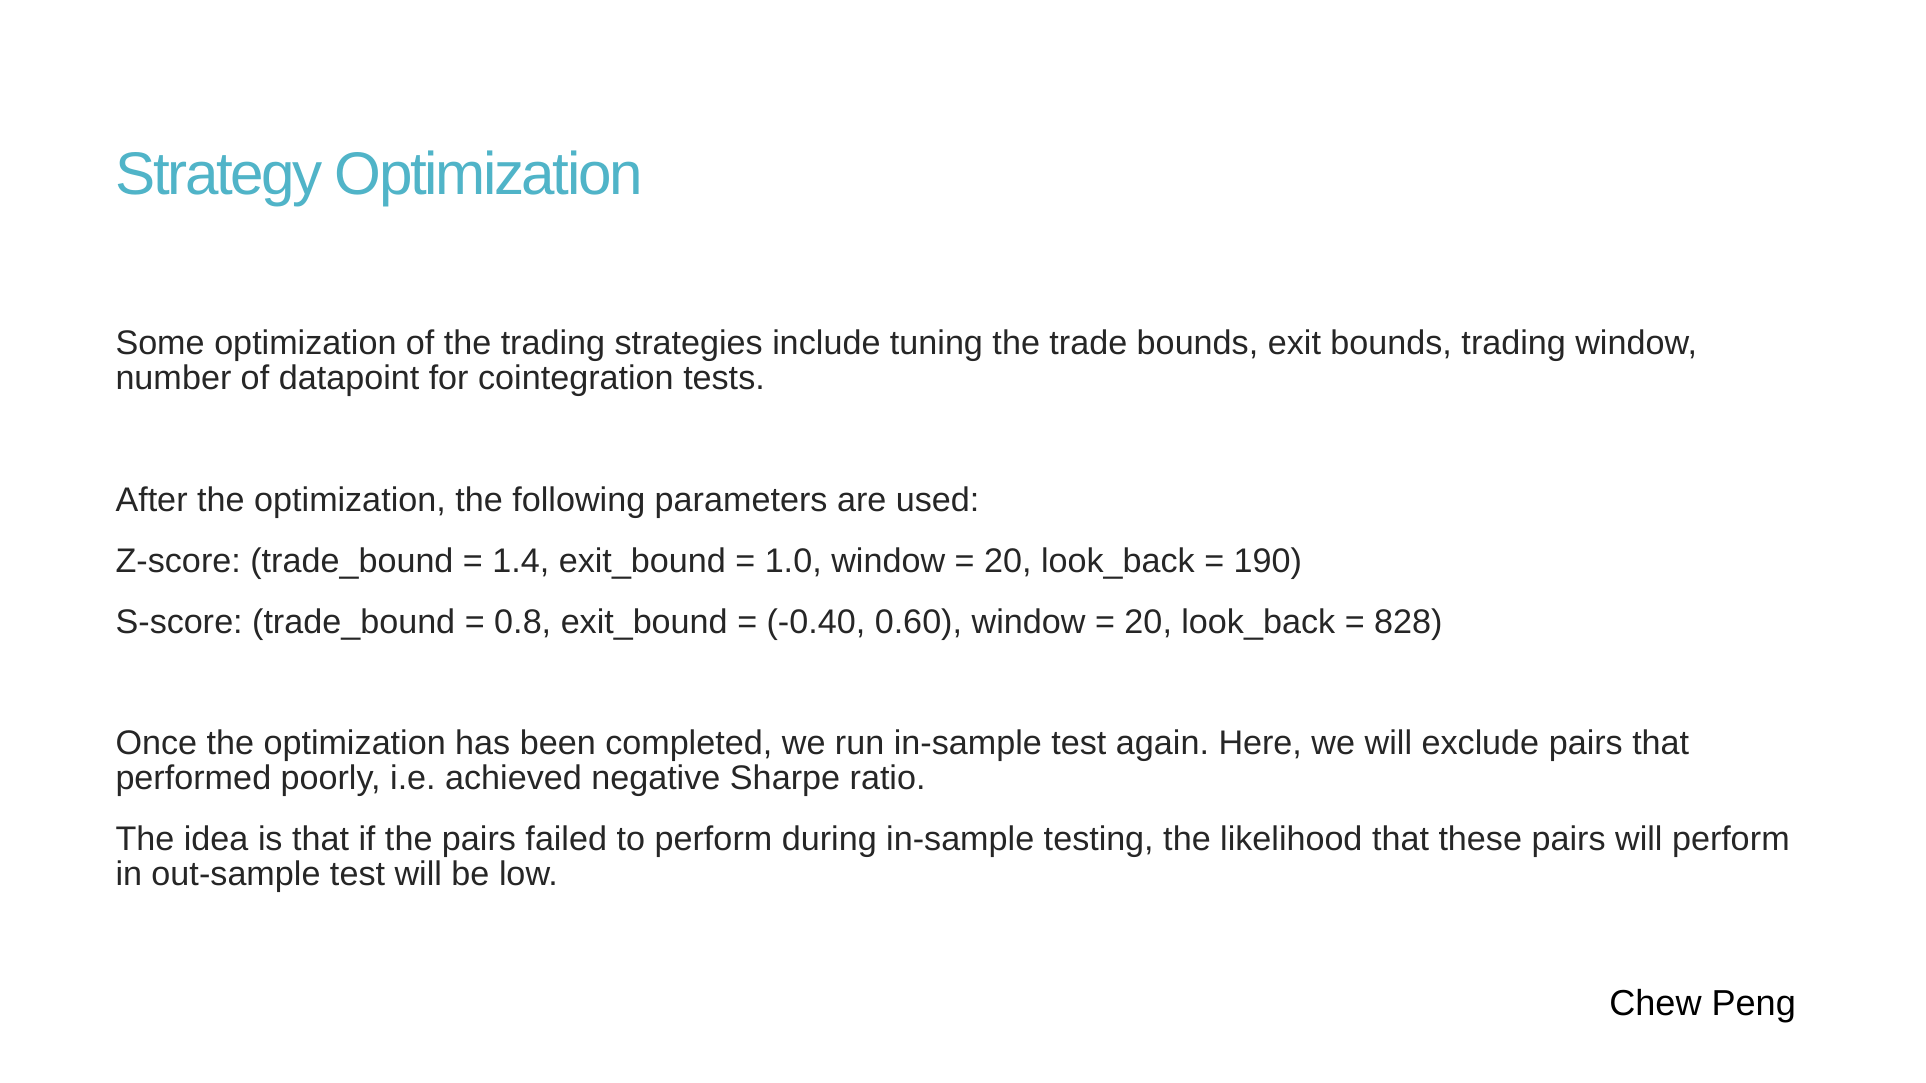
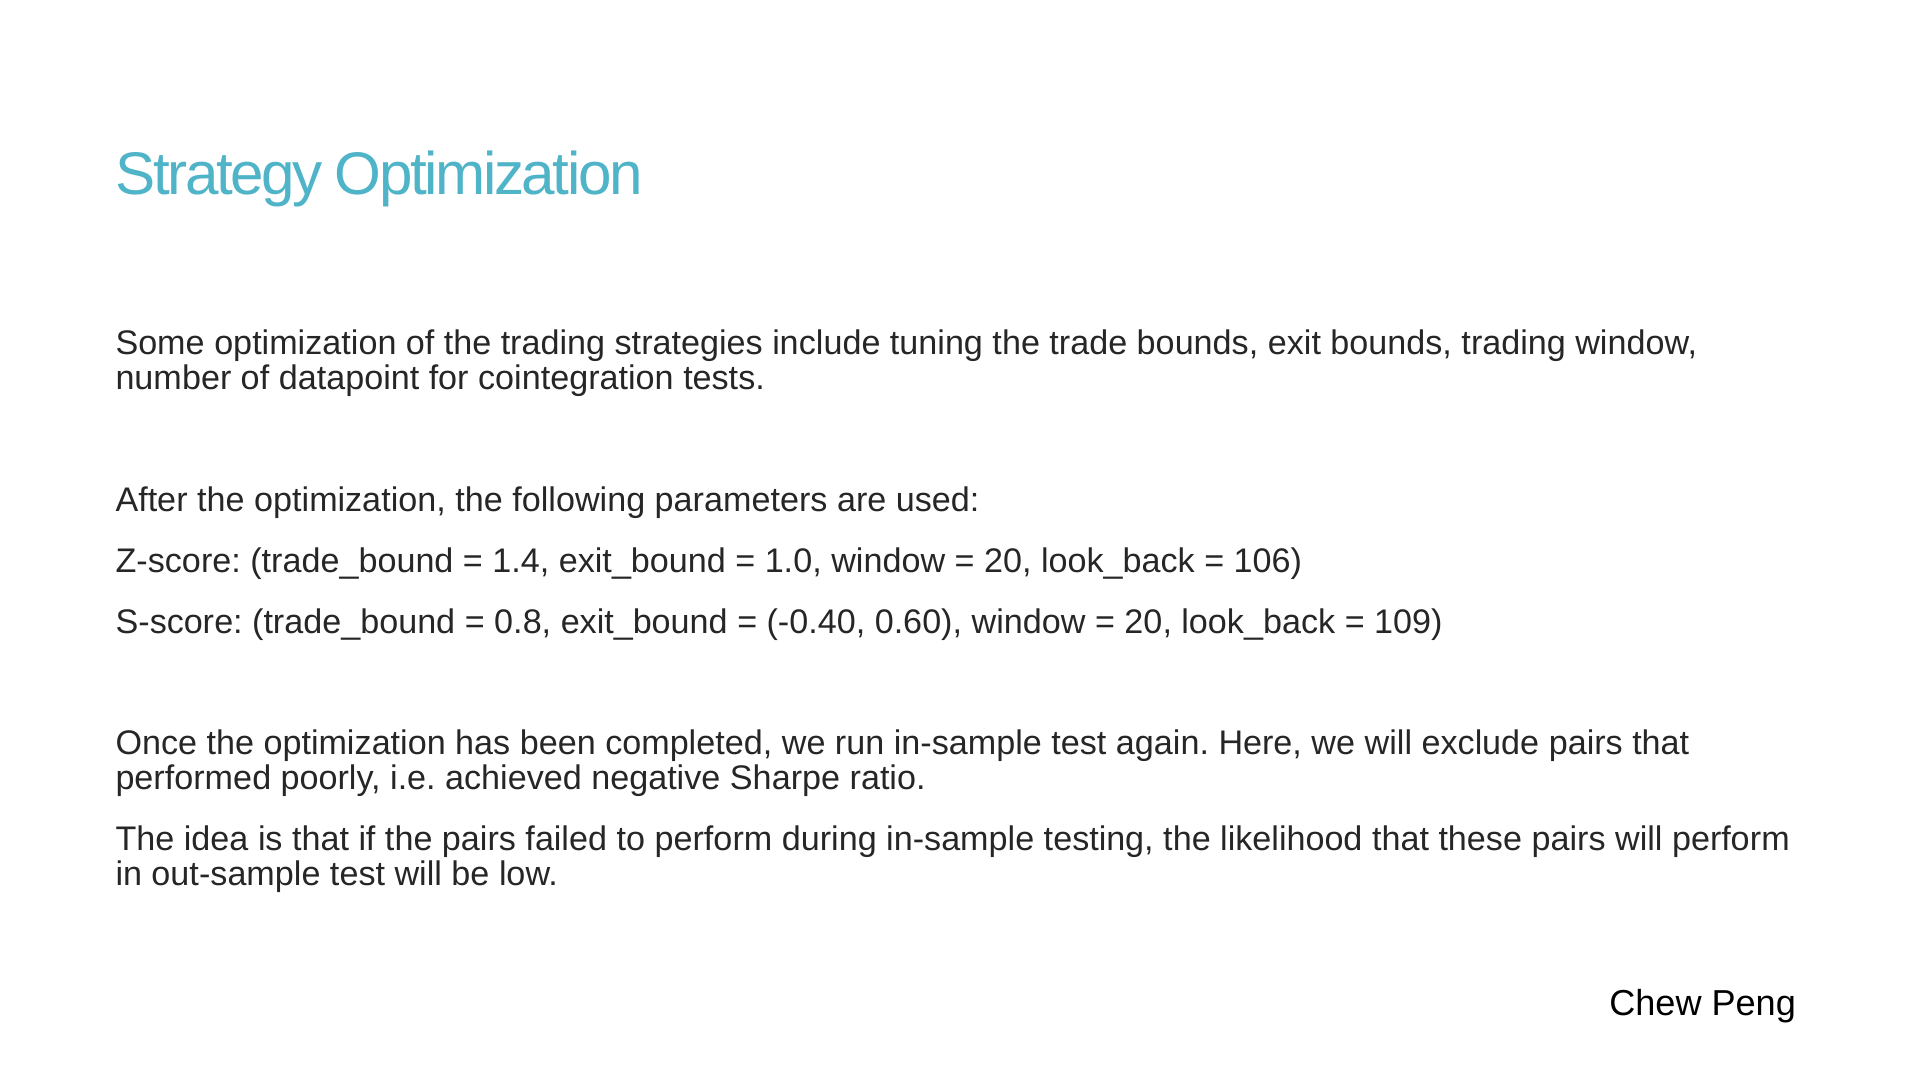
190: 190 -> 106 (1268, 561)
828: 828 -> 109 (1408, 622)
